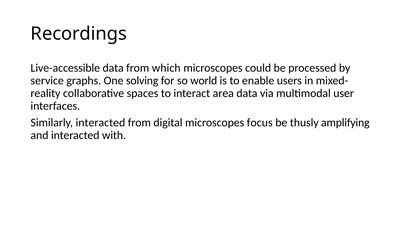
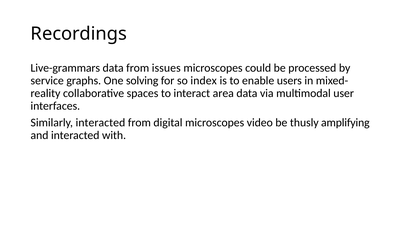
Live-accessible: Live-accessible -> Live-grammars (65, 68)
which: which -> issues (166, 68)
world: world -> index (204, 80)
focus: focus -> video (260, 122)
